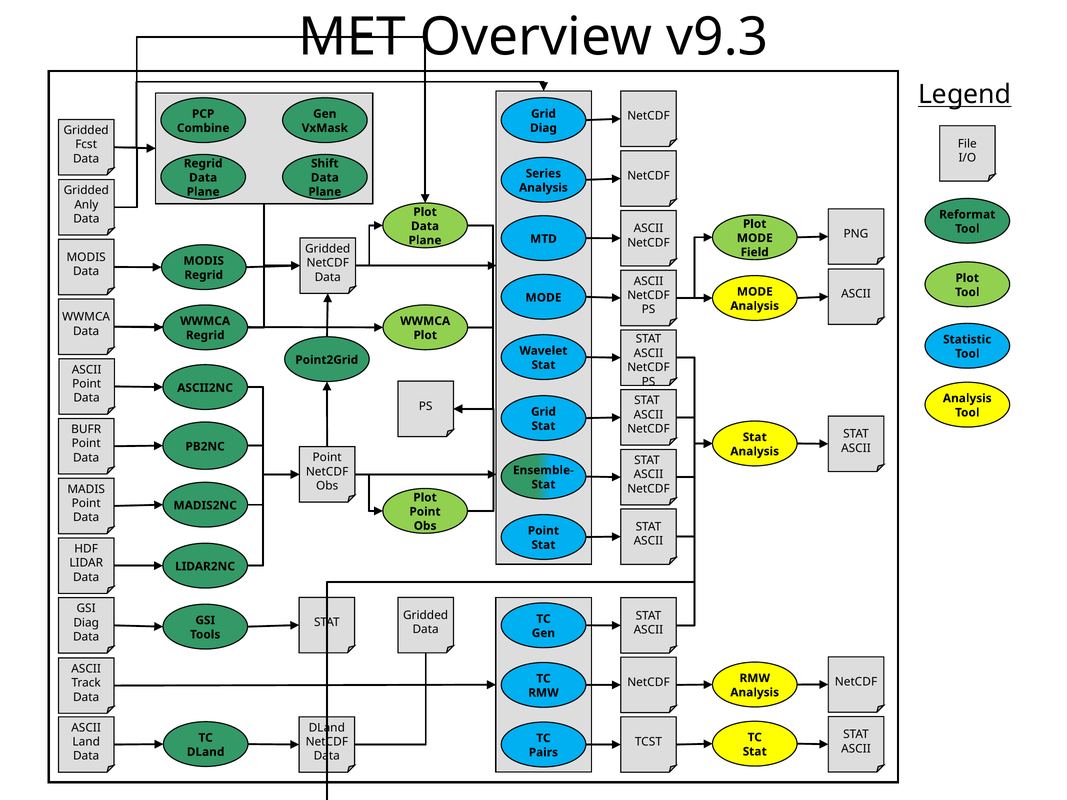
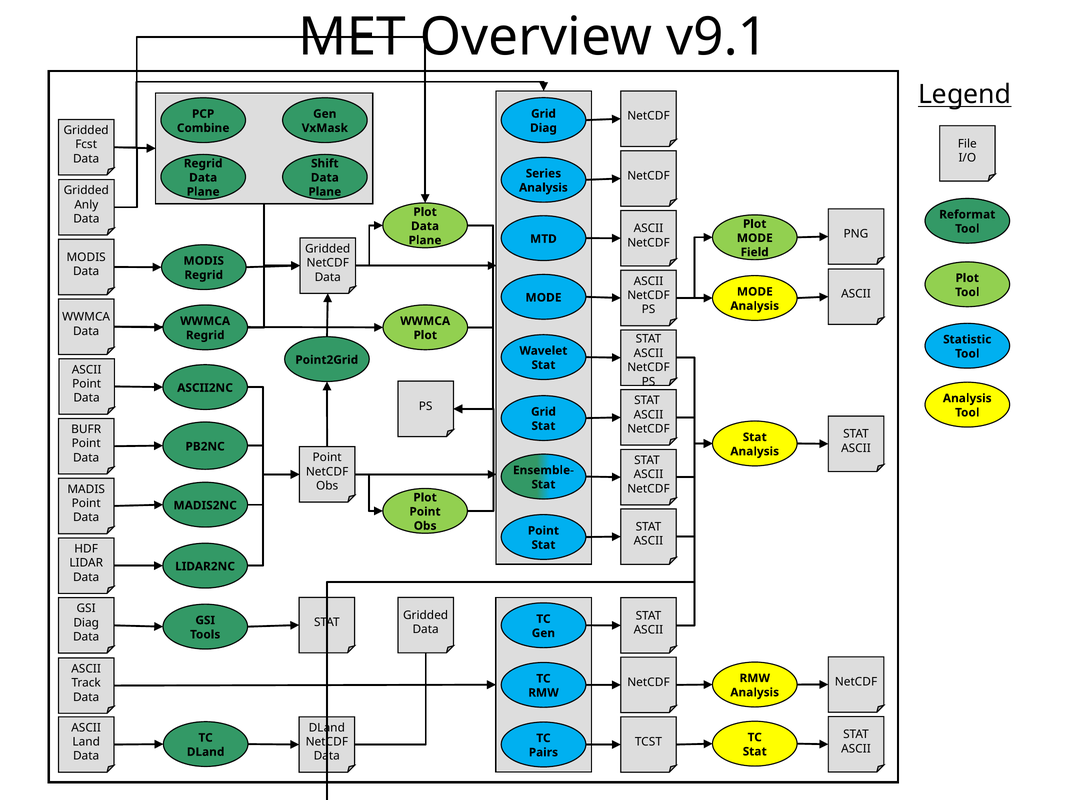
v9.3: v9.3 -> v9.1 (717, 37)
